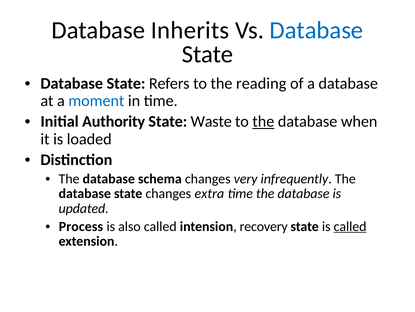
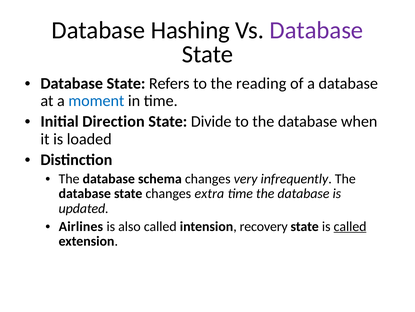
Inherits: Inherits -> Hashing (190, 30)
Database colour: blue -> purple (316, 30)
Authority: Authority -> Direction (113, 121)
Waste: Waste -> Divide (211, 121)
the underline: present -> none (263, 121)
Process: Process -> Airlines (81, 226)
